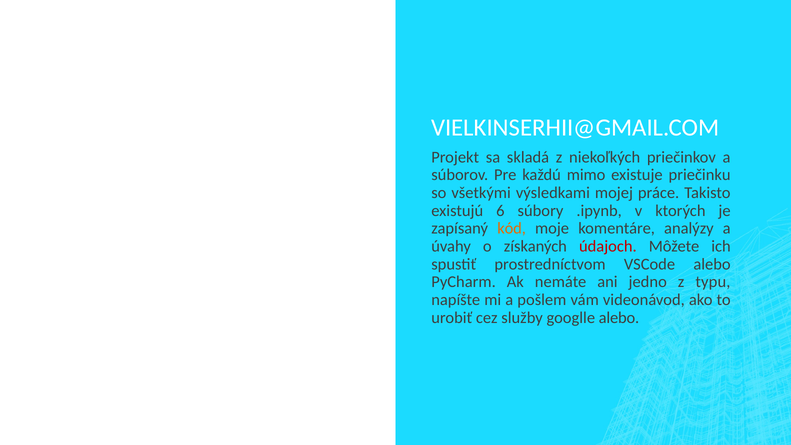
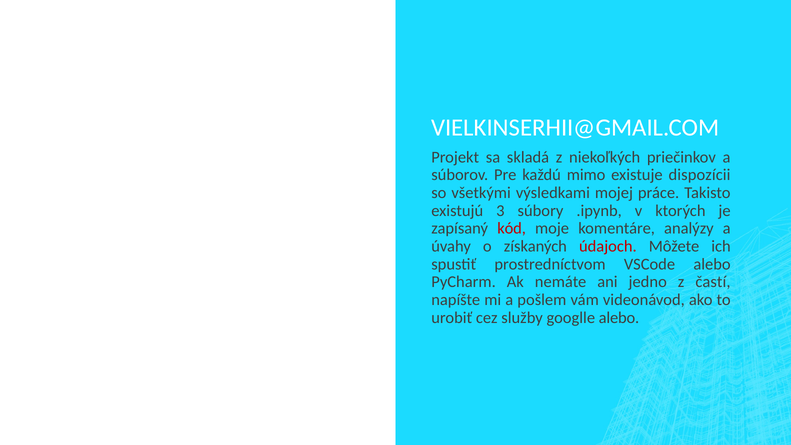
priečinku: priečinku -> dispozícii (700, 175)
6: 6 -> 3 (500, 211)
kód colour: orange -> red (512, 228)
typu: typu -> častí (713, 282)
